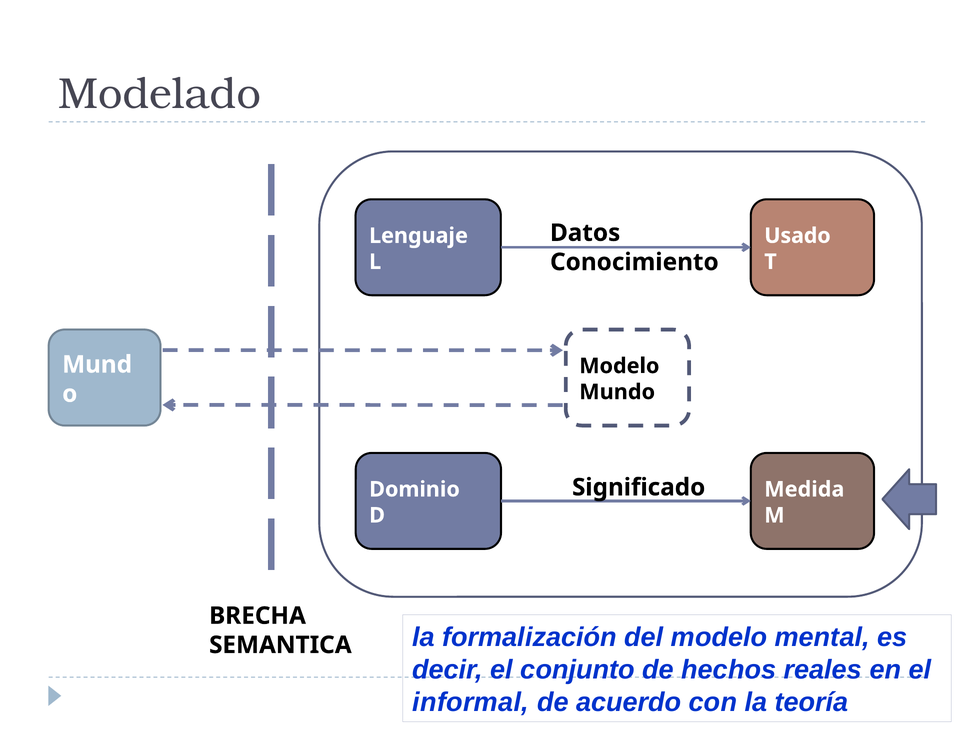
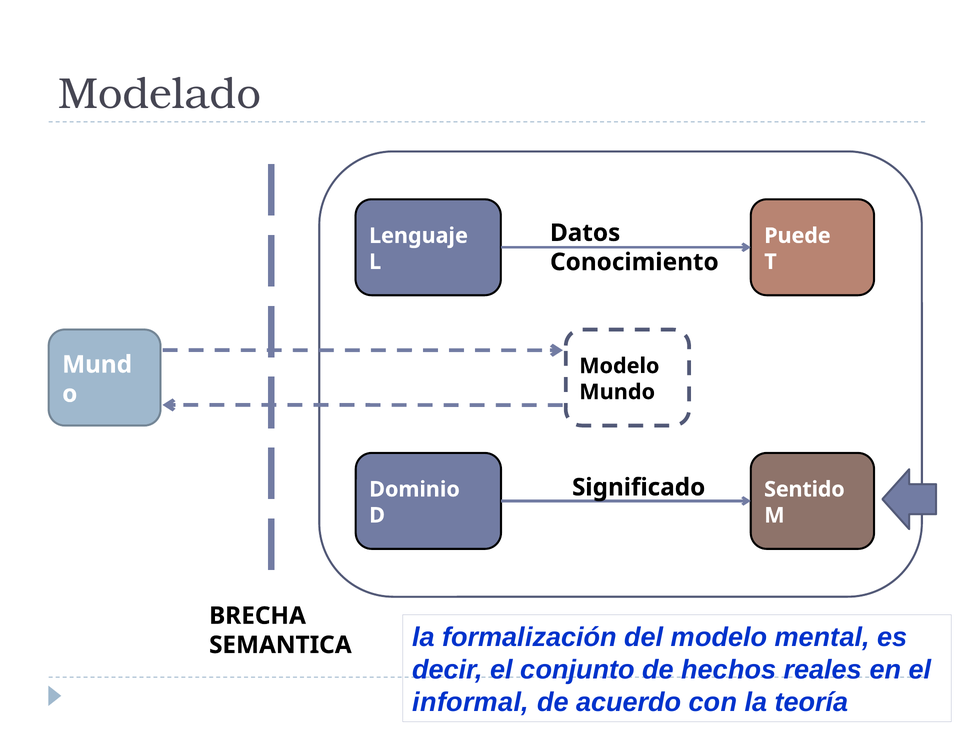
Usado: Usado -> Puede (797, 236)
Medida: Medida -> Sentido (804, 489)
